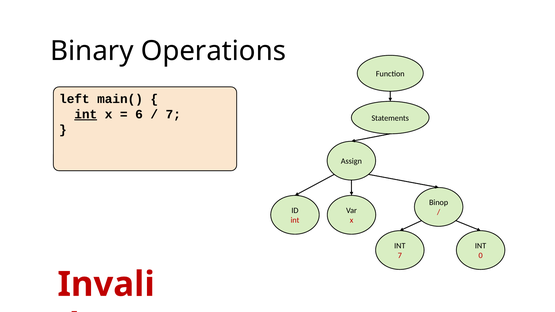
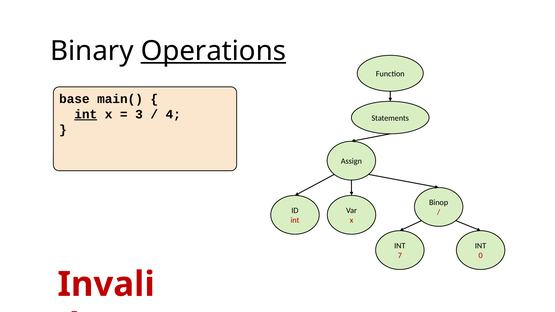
Operations underline: none -> present (213, 51)
left: left -> base (74, 99)
6: 6 -> 3 (139, 114)
7: 7 -> 4 (173, 114)
